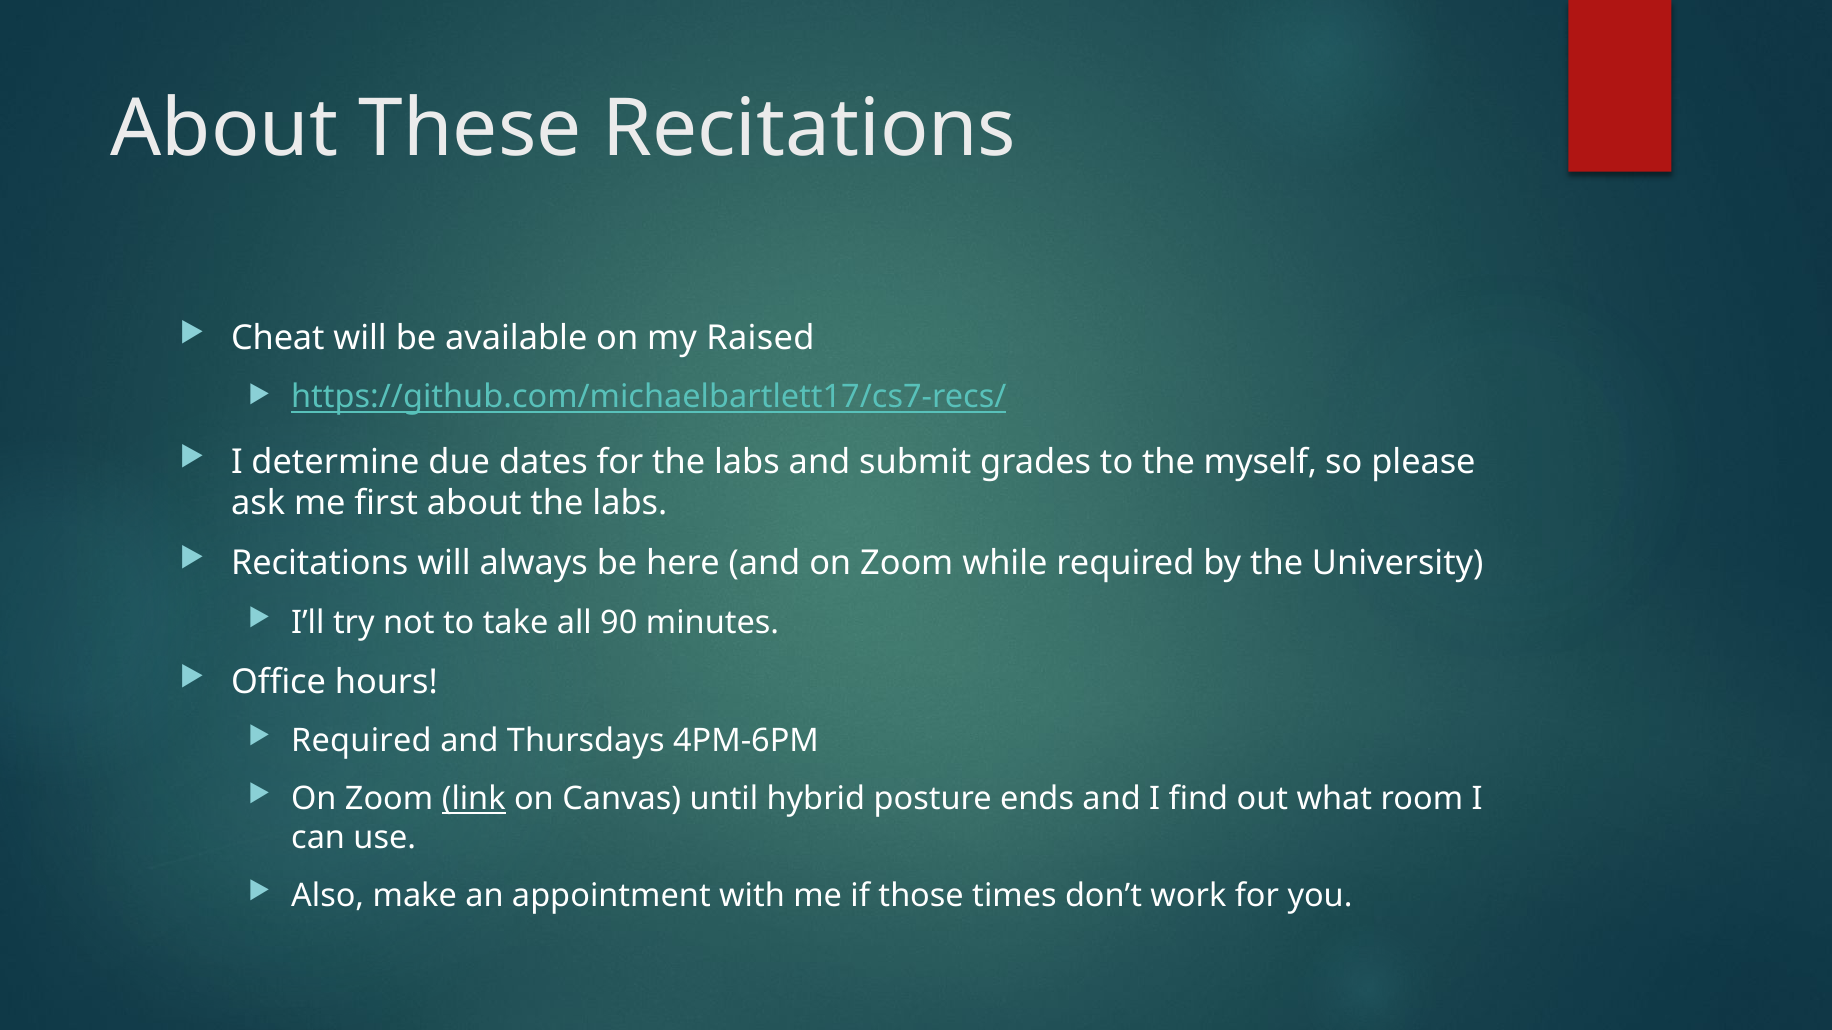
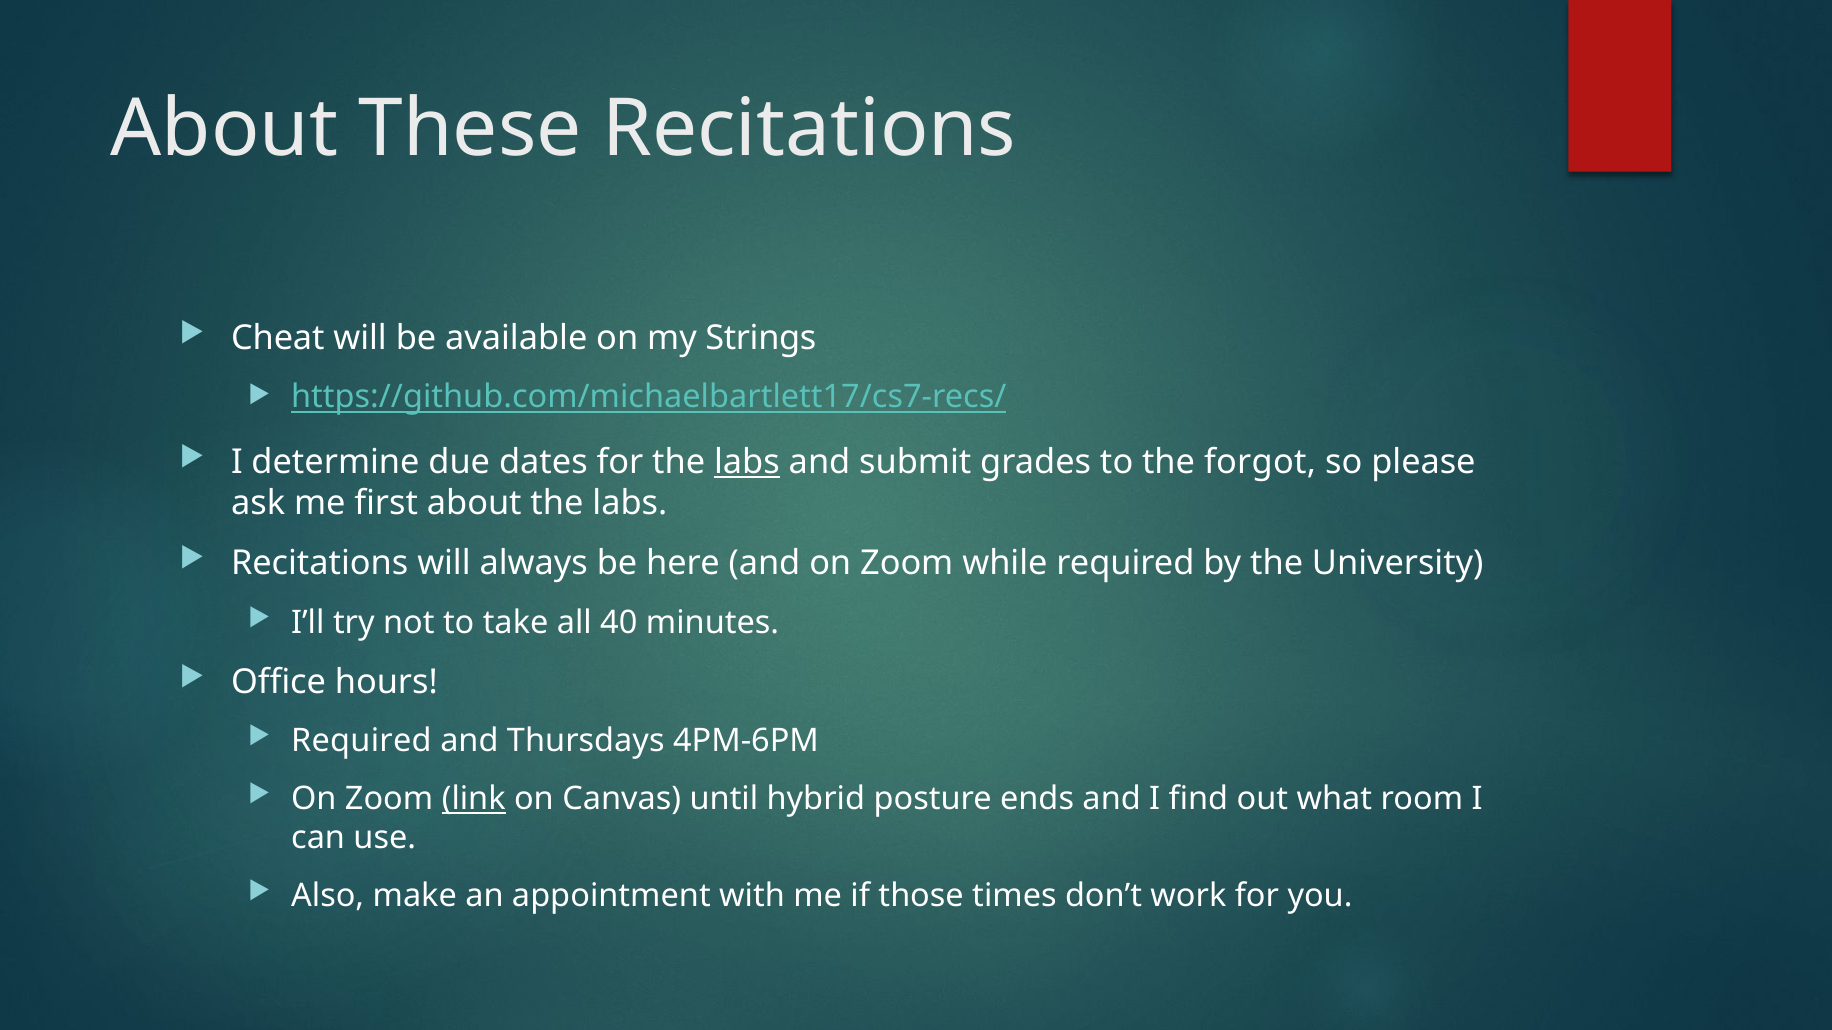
Raised: Raised -> Strings (761, 338)
labs underline: none -> present (747, 462)
myself: myself -> forgot (1260, 462)
90: 90 -> 40 (619, 623)
